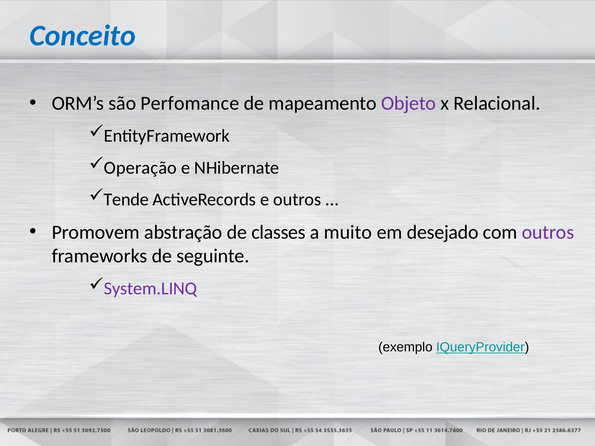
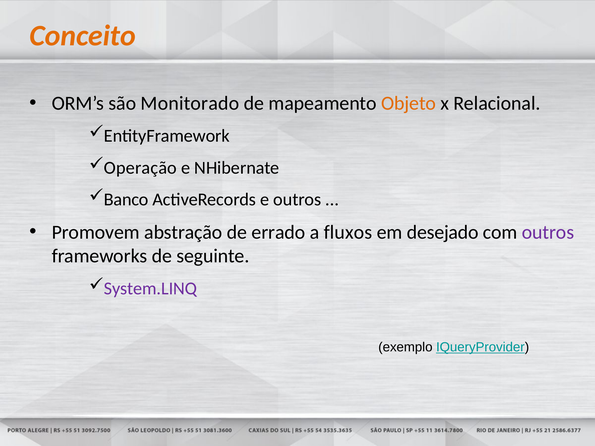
Conceito colour: blue -> orange (83, 36)
Perfomance: Perfomance -> Monitorado (190, 103)
Objeto colour: purple -> orange (409, 103)
Tende: Tende -> Banco (126, 199)
classes: classes -> errado (278, 232)
muito: muito -> fluxos (348, 232)
